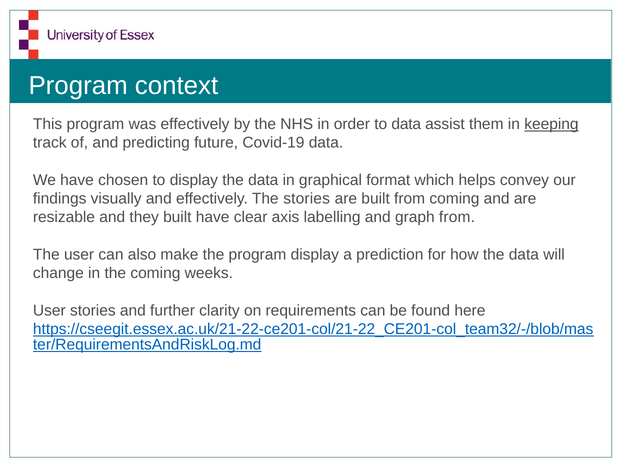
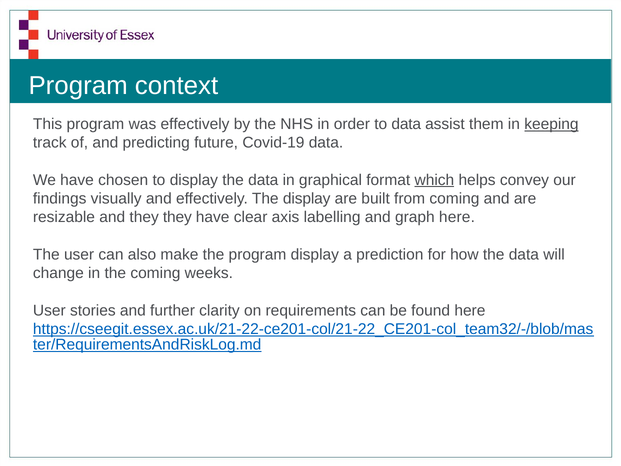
which underline: none -> present (434, 180)
The stories: stories -> display (307, 199)
they built: built -> they (177, 217)
graph from: from -> here (457, 217)
